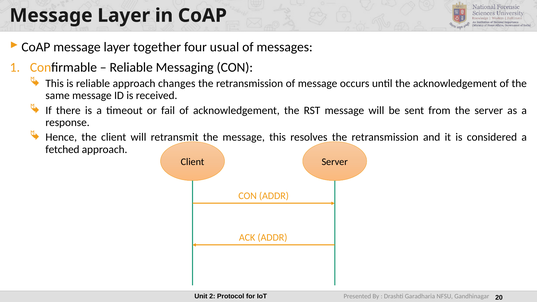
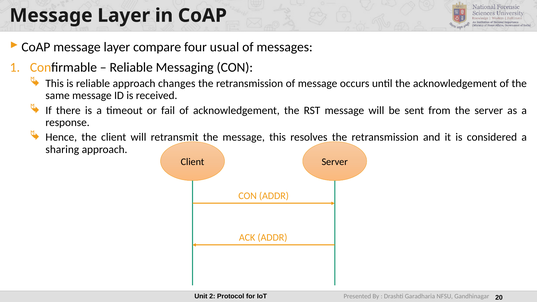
together: together -> compare (157, 47)
fetched: fetched -> sharing (62, 149)
